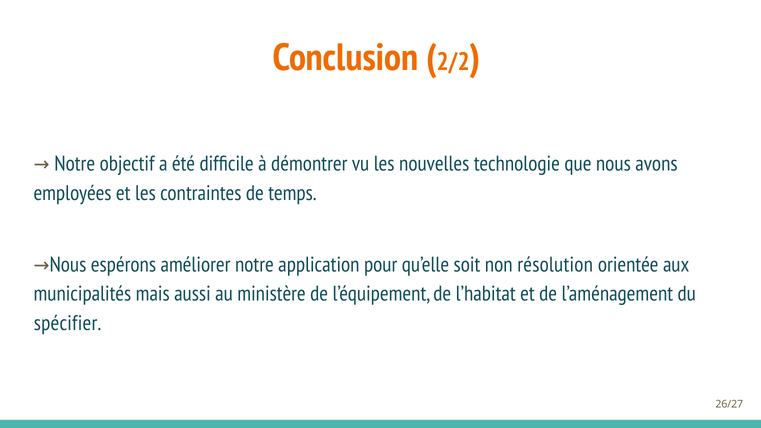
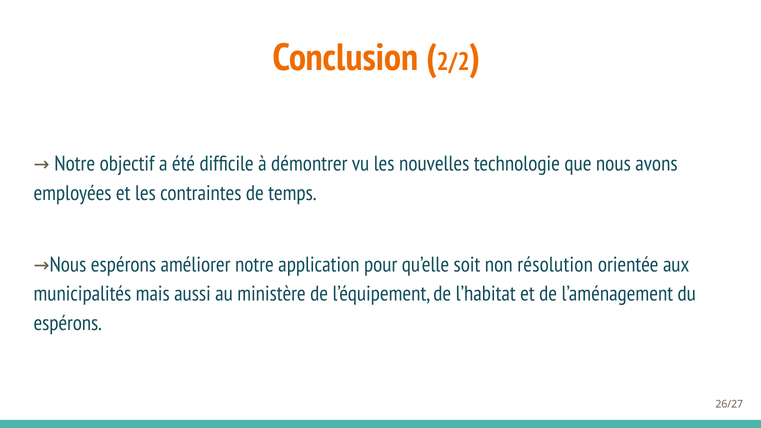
spécifier: spécifier -> espérons (68, 323)
